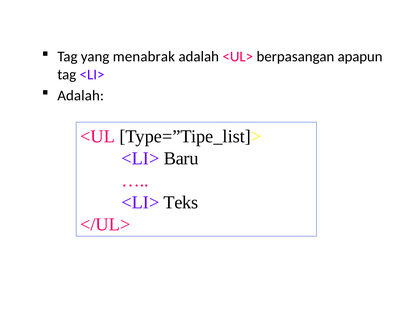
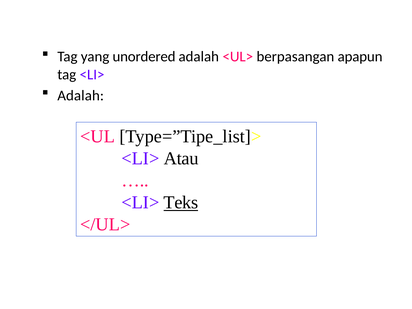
menabrak: menabrak -> unordered (144, 57)
Baru: Baru -> Atau (181, 159)
Teks underline: none -> present (181, 203)
